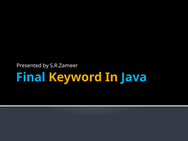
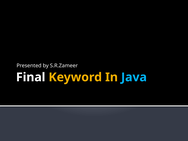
Final colour: light blue -> white (31, 77)
